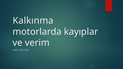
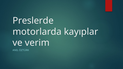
Kalkınma: Kalkınma -> Preslerde (33, 21)
